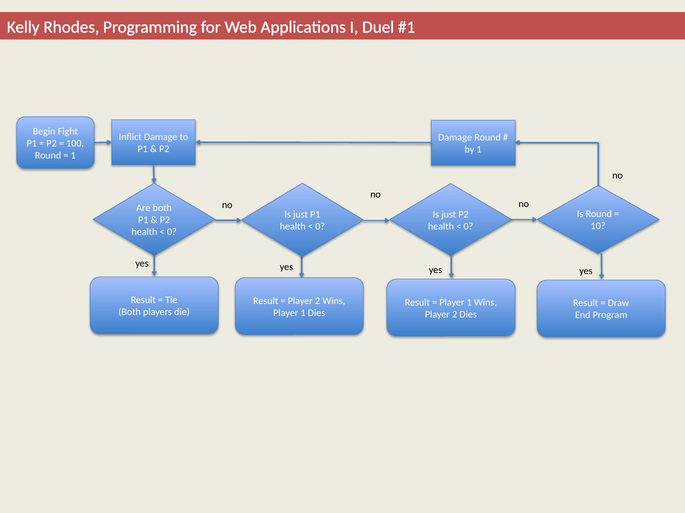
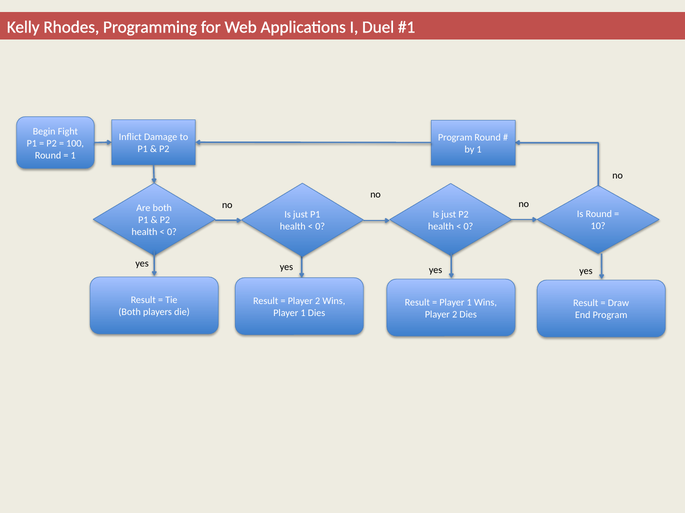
Damage: Damage -> Program (455, 137)
